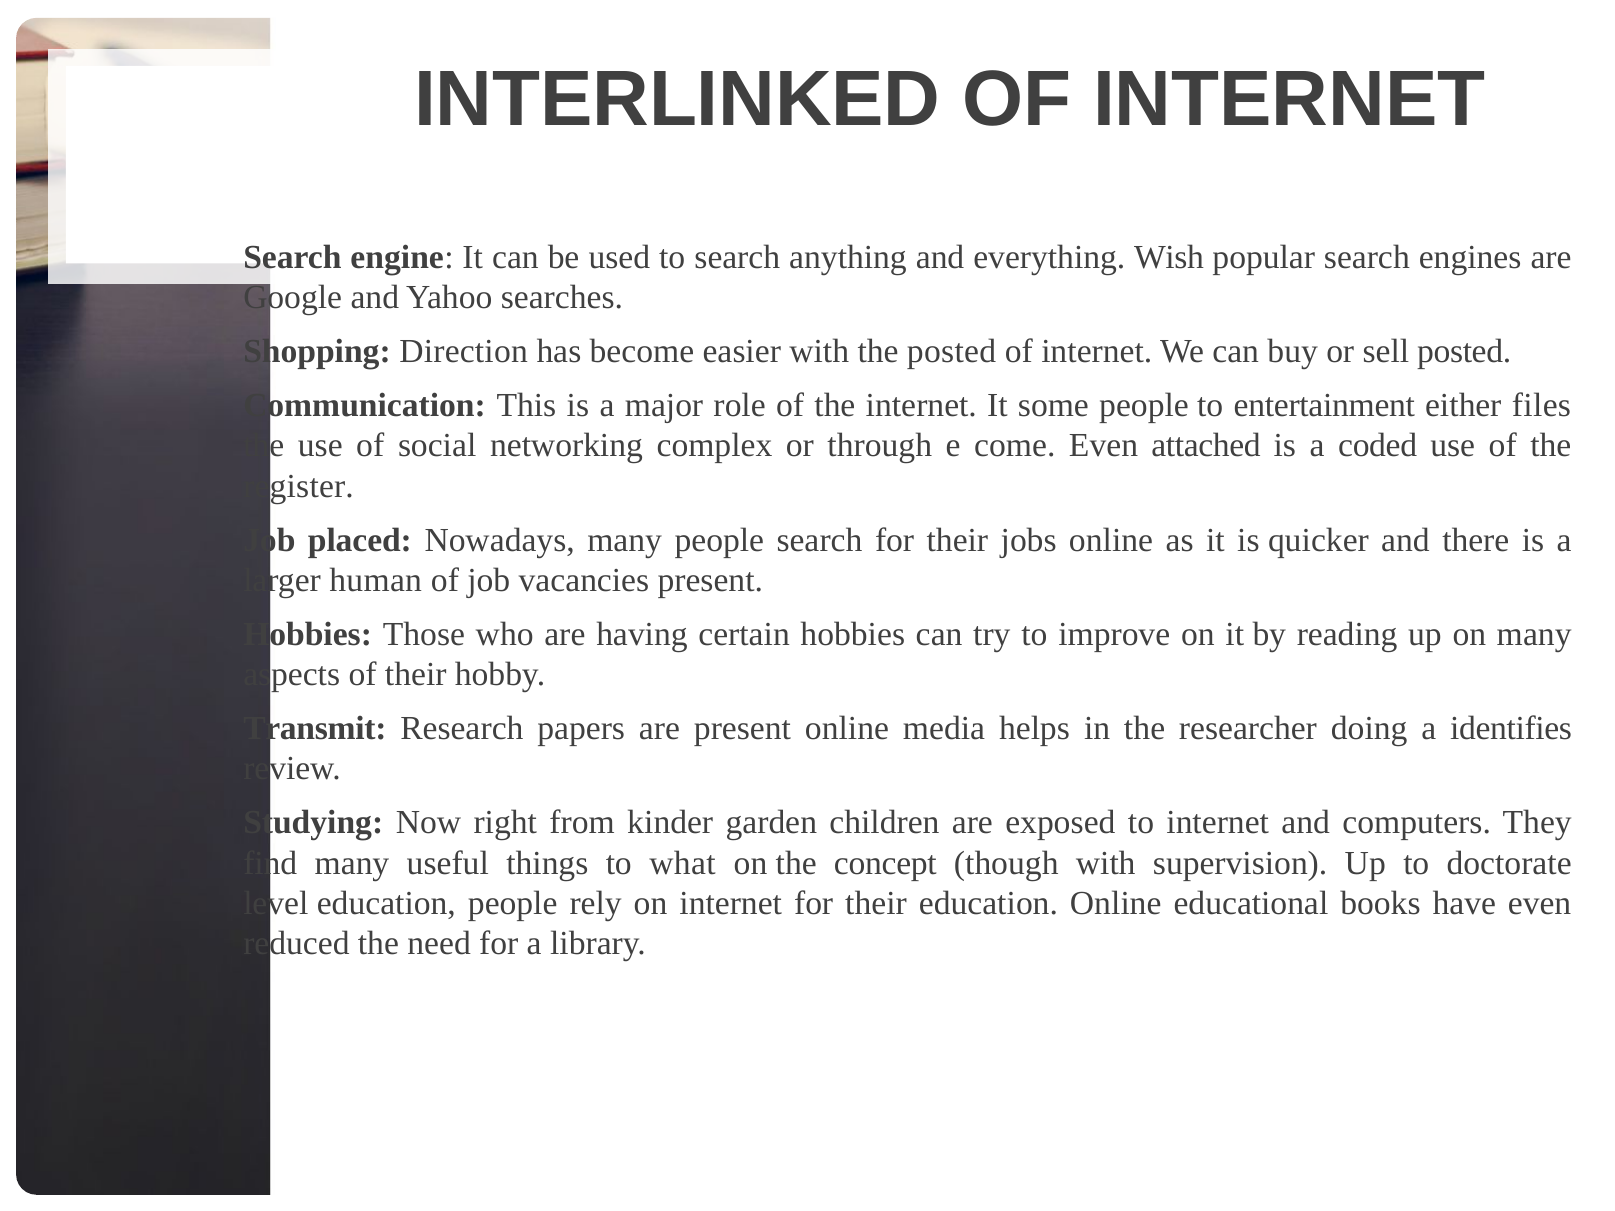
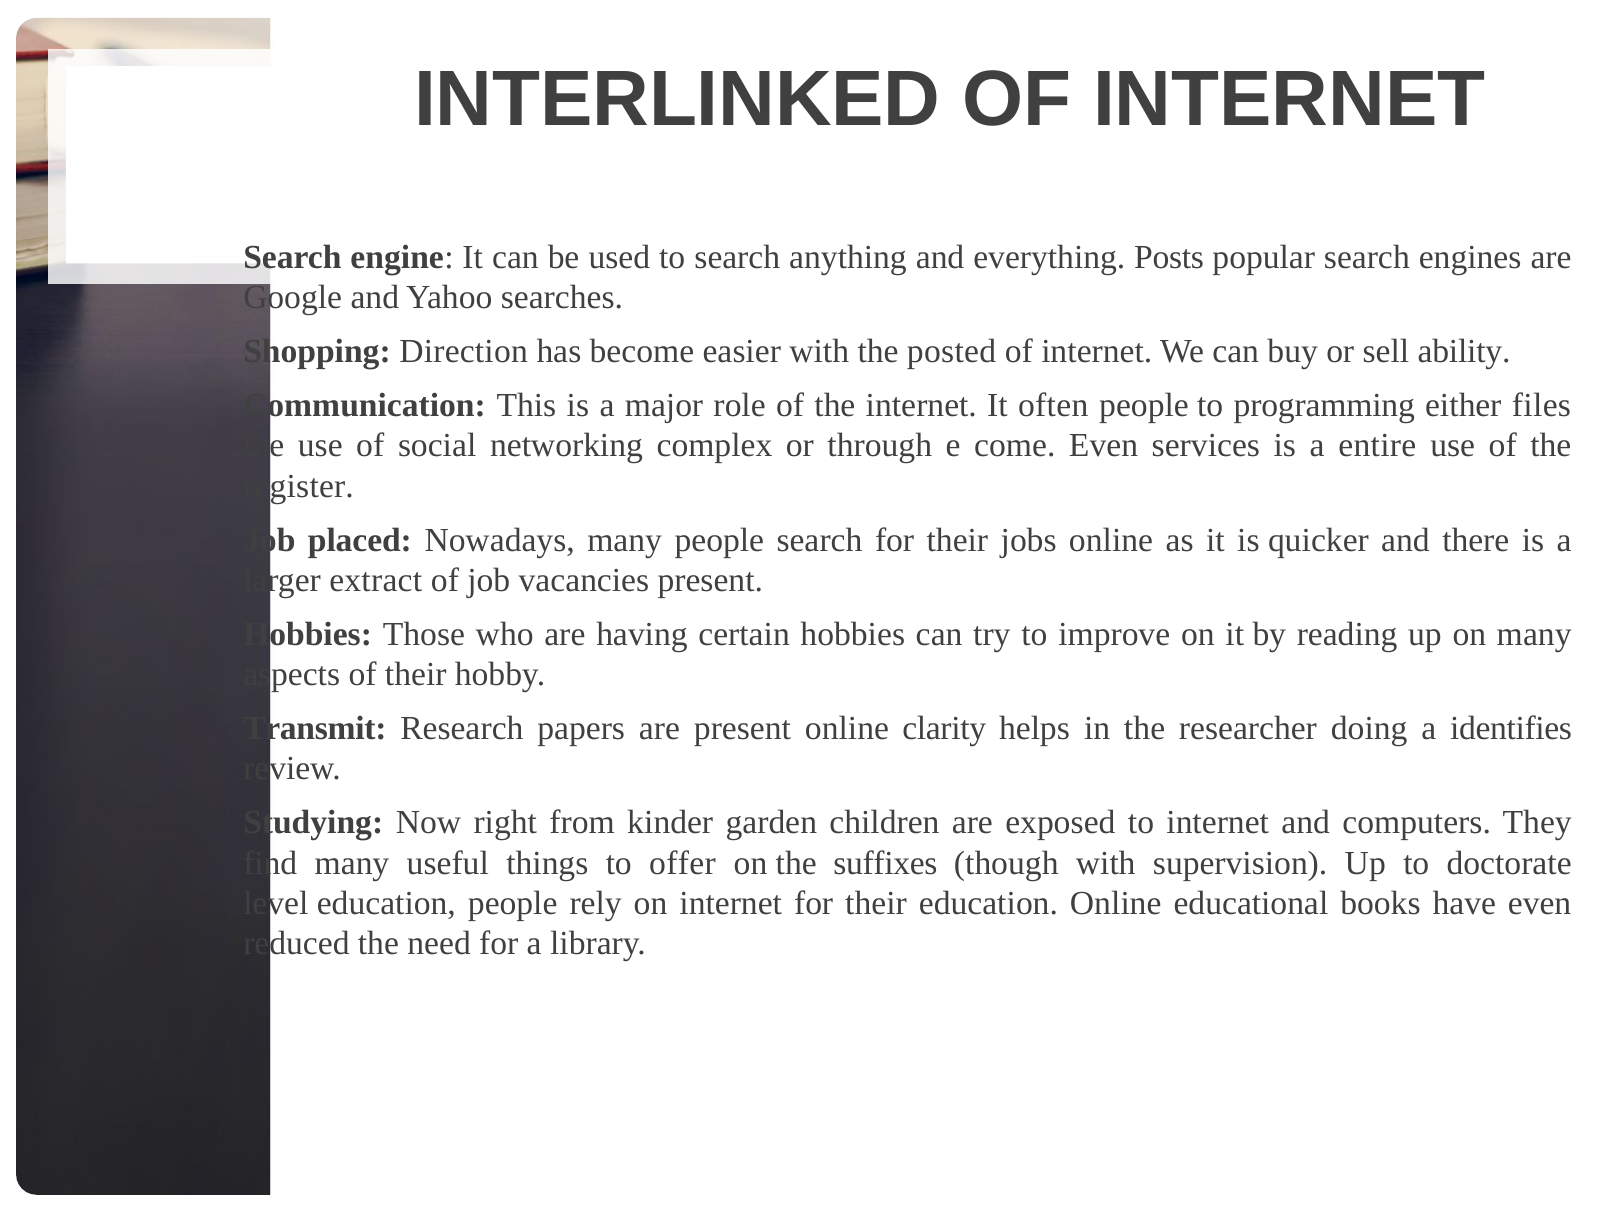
Wish: Wish -> Posts (1169, 257)
sell posted: posted -> ability (1464, 352)
some: some -> often (1053, 405)
entertainment: entertainment -> programming (1324, 405)
attached: attached -> services (1206, 446)
coded: coded -> entire (1377, 446)
human: human -> extract (376, 580)
media: media -> clarity (944, 728)
what: what -> offer (683, 863)
concept: concept -> suffixes (885, 863)
